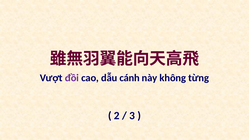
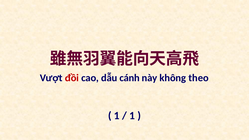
đồi colour: purple -> red (72, 78)
từng: từng -> theo (199, 78)
2: 2 -> 1 (117, 116)
3: 3 -> 1 (132, 116)
